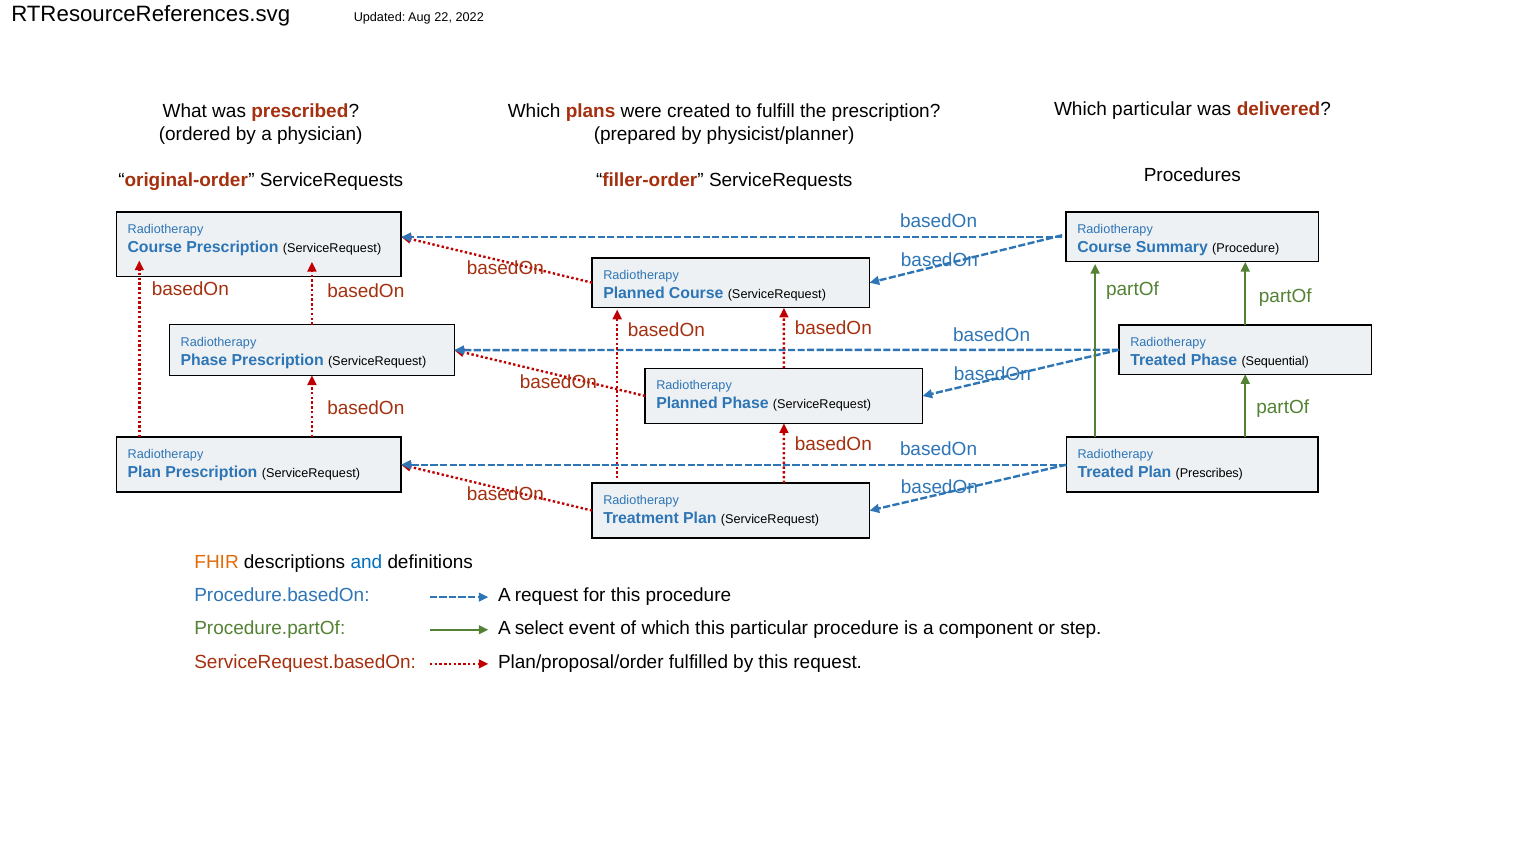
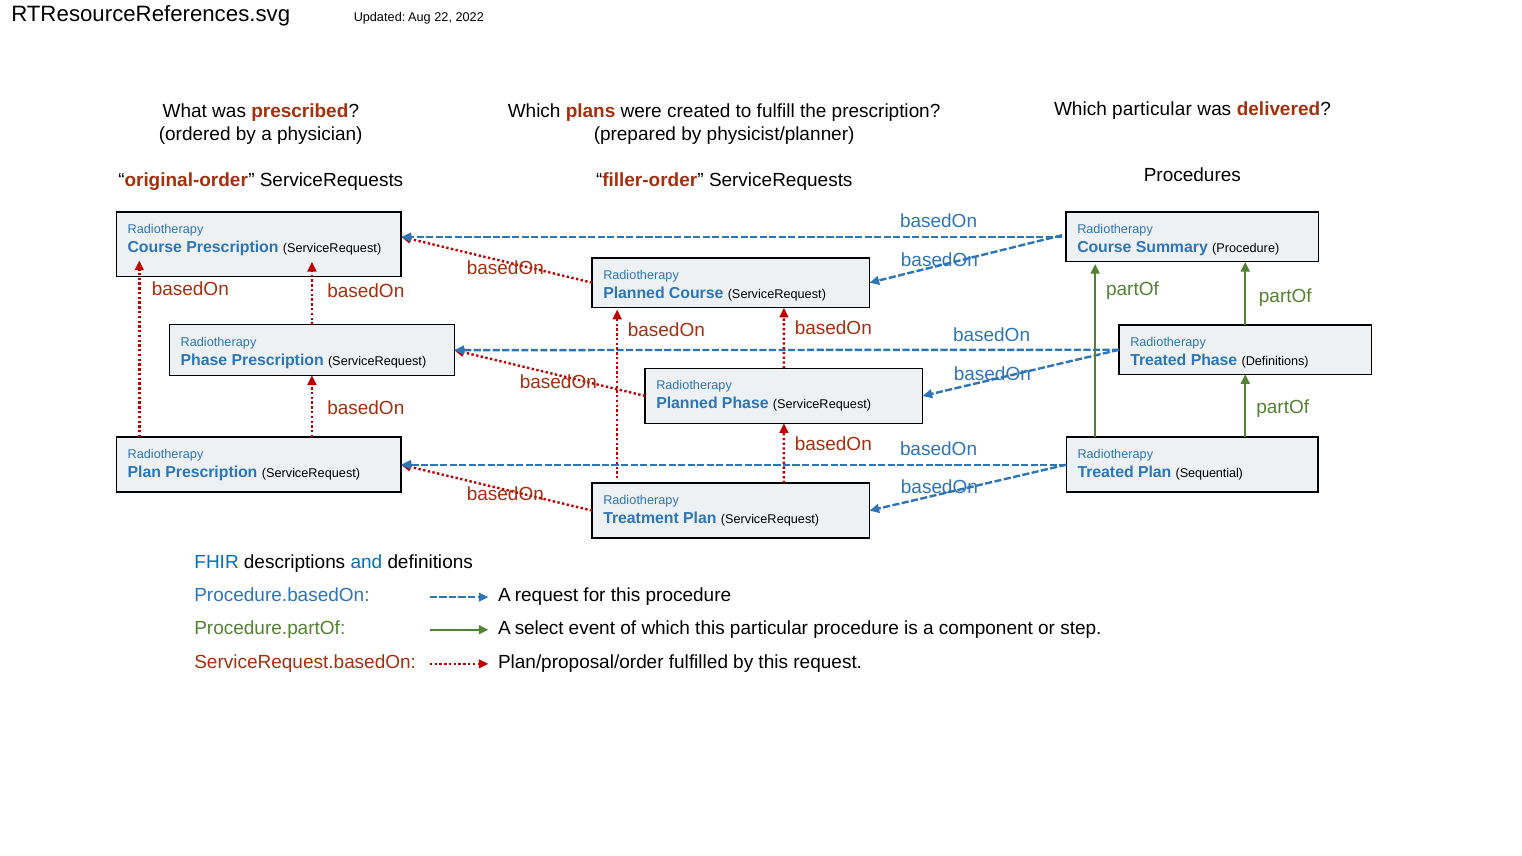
Phase Sequential: Sequential -> Definitions (1275, 361)
Prescribes: Prescribes -> Sequential (1209, 474)
FHIR colour: orange -> blue (217, 562)
